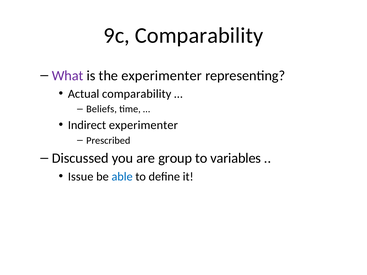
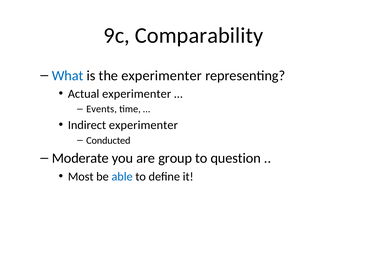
What colour: purple -> blue (68, 76)
Actual comparability: comparability -> experimenter (137, 94)
Beliefs: Beliefs -> Events (102, 109)
Prescribed: Prescribed -> Conducted (108, 141)
Discussed: Discussed -> Moderate (80, 158)
variables: variables -> question (236, 158)
Issue: Issue -> Most (81, 177)
